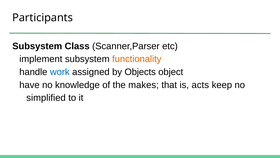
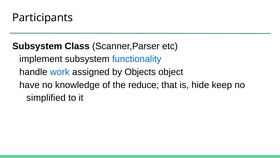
functionality colour: orange -> blue (137, 59)
makes: makes -> reduce (144, 85)
acts: acts -> hide (200, 85)
